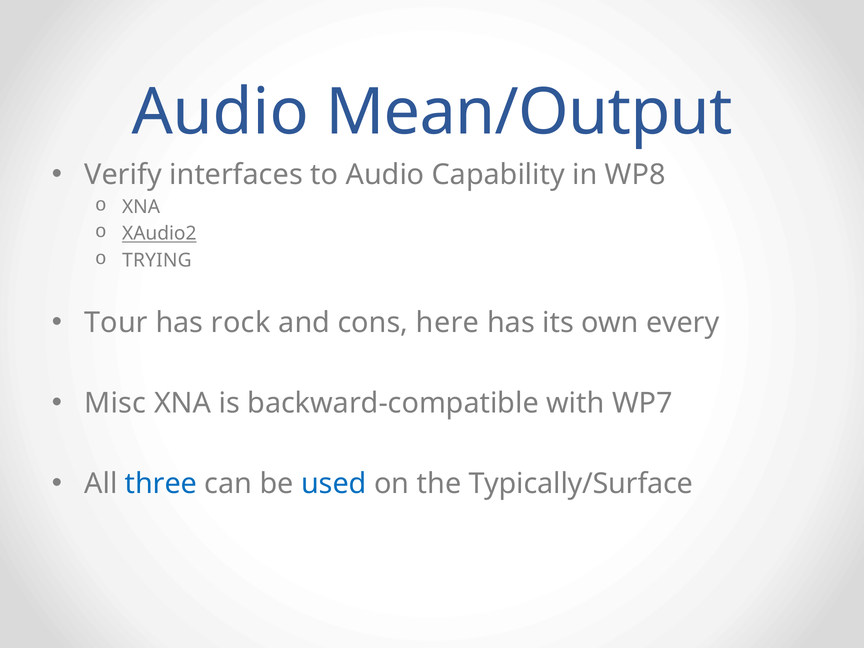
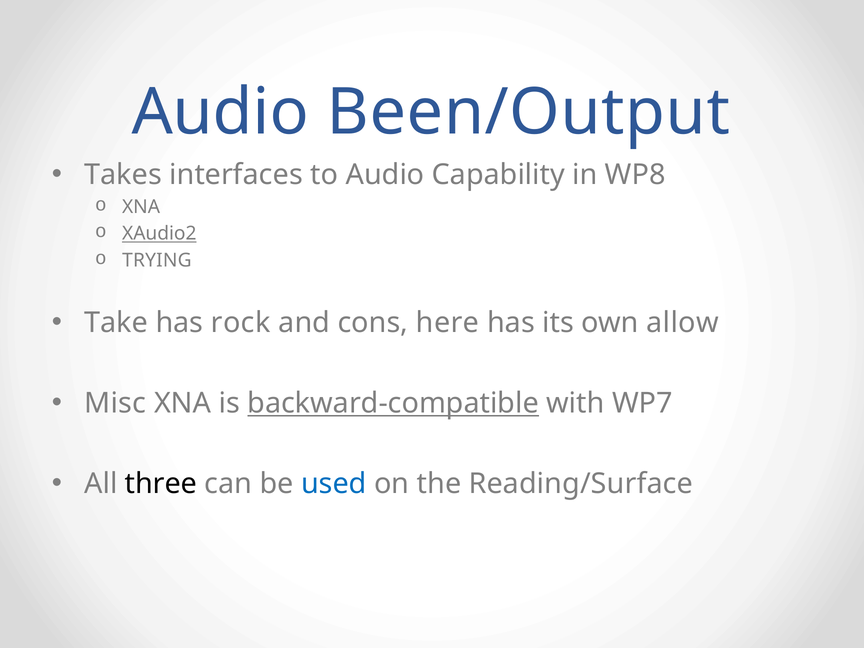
Mean/Output: Mean/Output -> Been/Output (528, 113)
Verify: Verify -> Takes (123, 175)
Tour: Tour -> Take (116, 323)
every: every -> allow (683, 323)
backward-compatible underline: none -> present (393, 403)
three colour: blue -> black (161, 484)
Typically/Surface: Typically/Surface -> Reading/Surface (581, 484)
